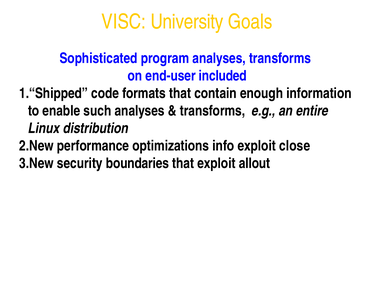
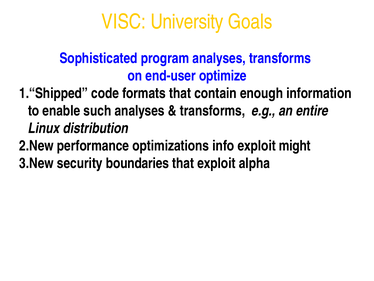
included: included -> optimize (223, 76)
close: close -> might (295, 146)
allout: allout -> alpha (254, 163)
